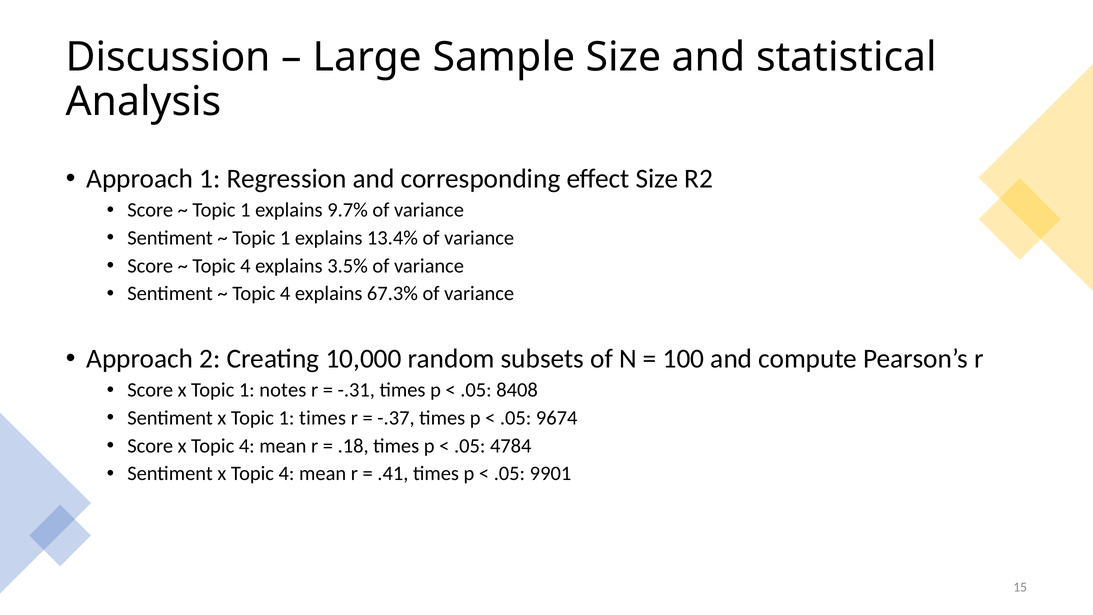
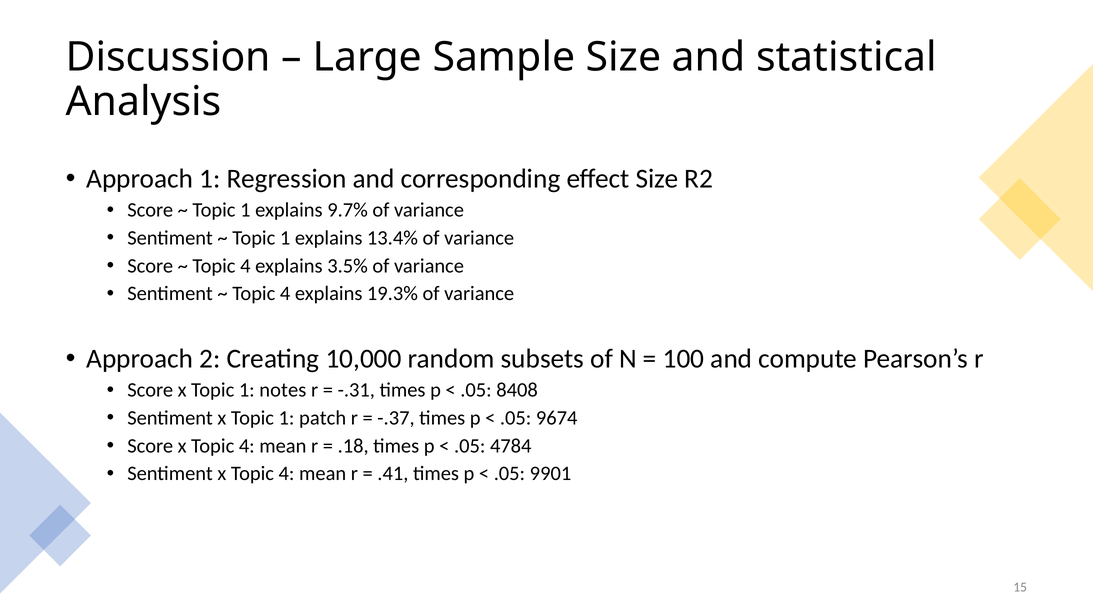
67.3%: 67.3% -> 19.3% (392, 294)
1 times: times -> patch (323, 418)
